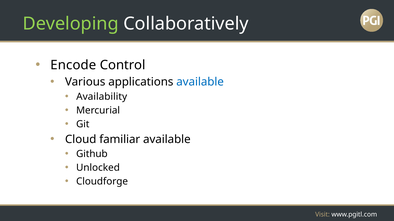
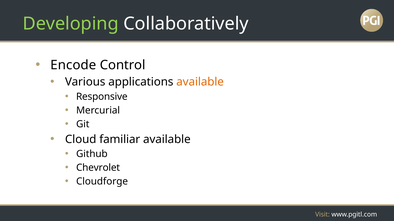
available colour: blue -> orange (200, 82)
Availability: Availability -> Responsive (102, 97)
Unlocked: Unlocked -> Chevrolet (98, 168)
